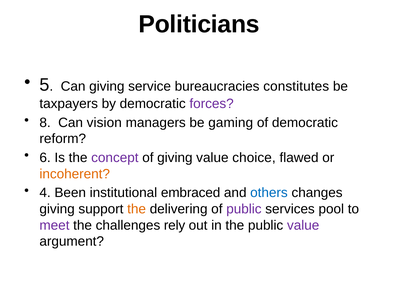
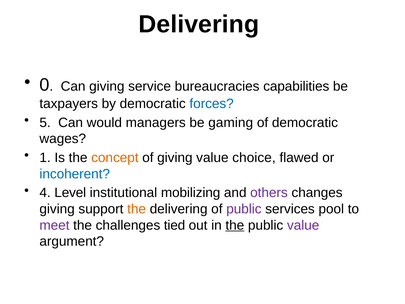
Politicians: Politicians -> Delivering (199, 24)
5: 5 -> 0 (44, 85)
constitutes: constitutes -> capabilities (296, 86)
forces colour: purple -> blue (212, 104)
8: 8 -> 5 (45, 122)
vision: vision -> would (104, 122)
reform: reform -> wages (63, 139)
6: 6 -> 1 (45, 158)
concept colour: purple -> orange (115, 158)
incoherent colour: orange -> blue (75, 174)
Been: Been -> Level (70, 193)
embraced: embraced -> mobilizing (191, 193)
others colour: blue -> purple (269, 193)
rely: rely -> tied (175, 225)
the underline: none -> present (235, 225)
